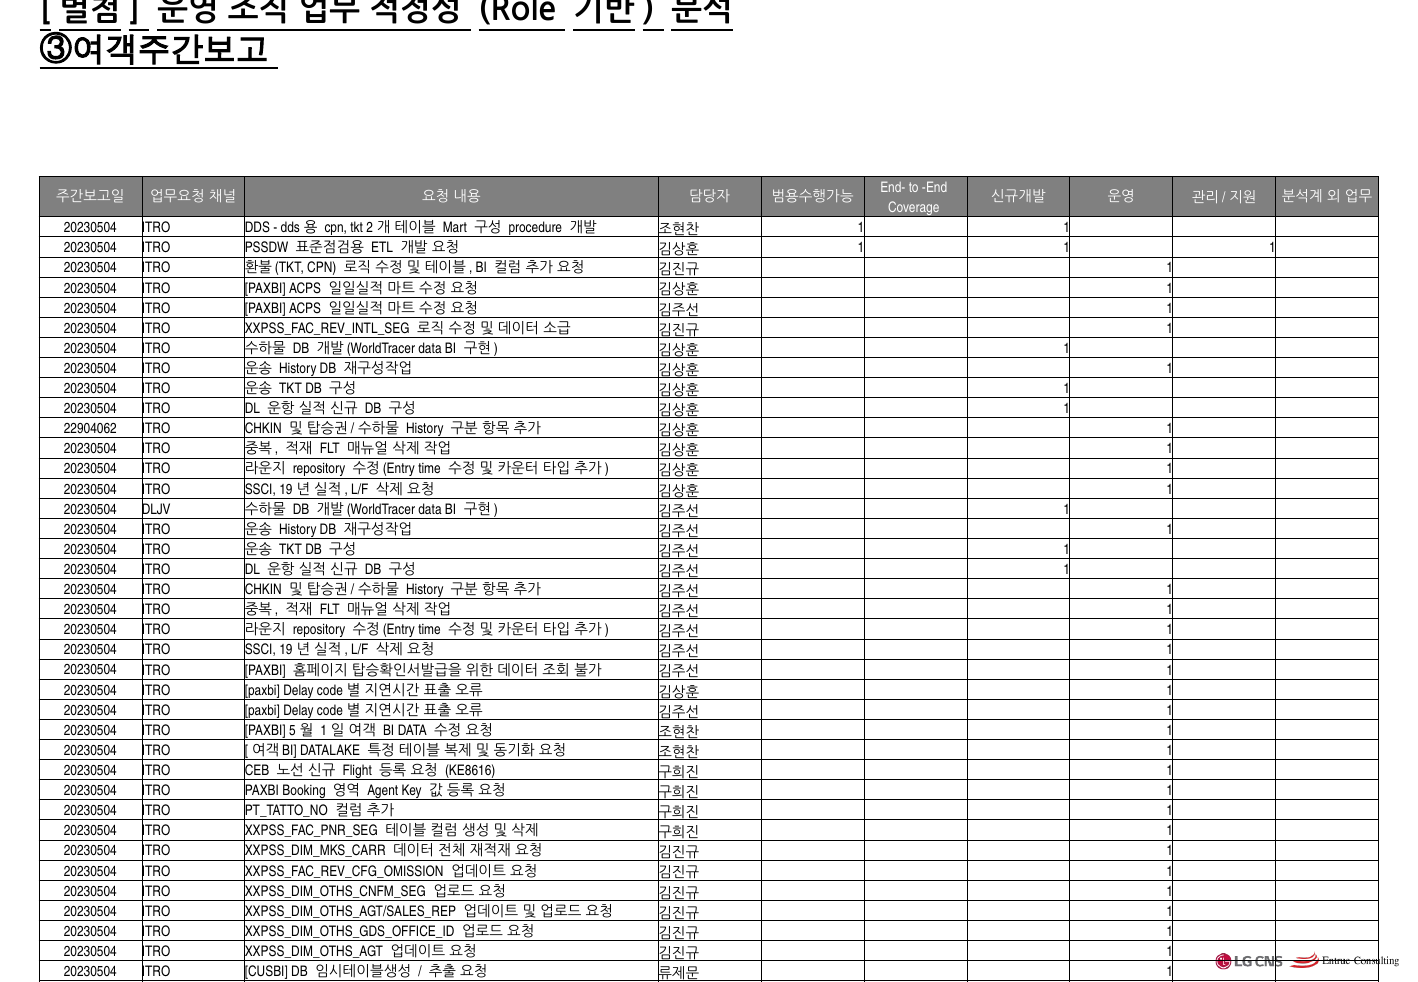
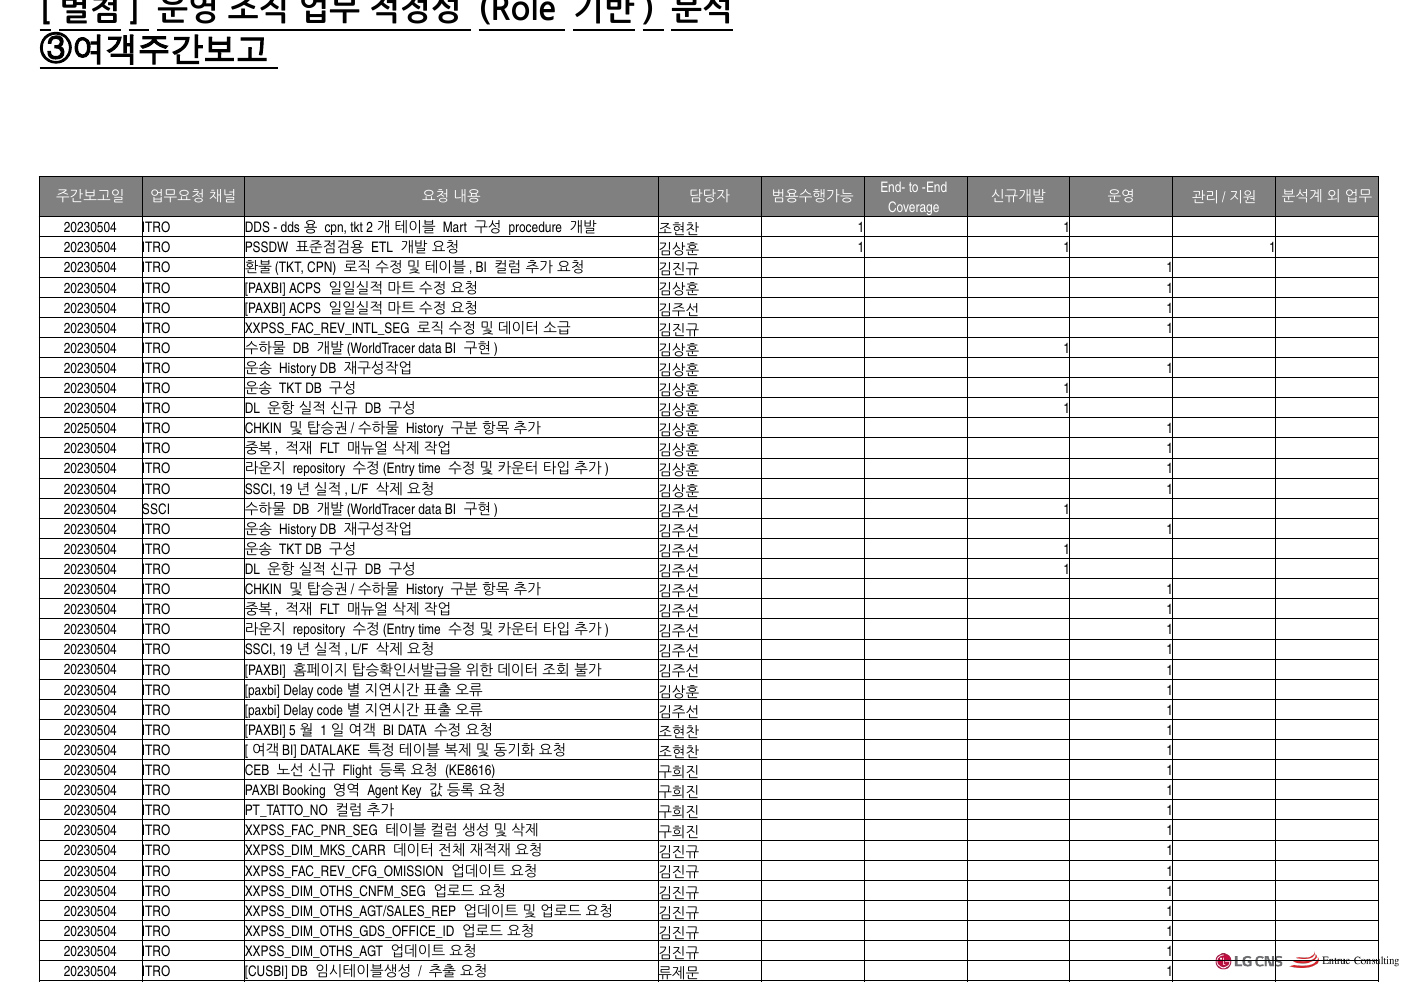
22904062: 22904062 -> 20250504 (90, 429)
20230504 DLJV: DLJV -> SSCI (156, 509)
